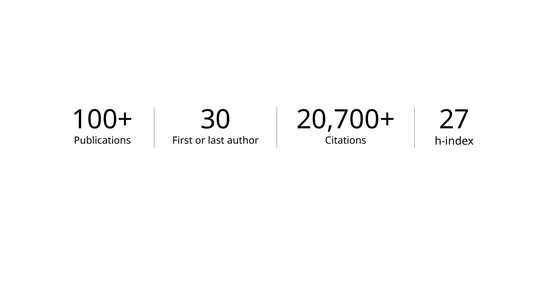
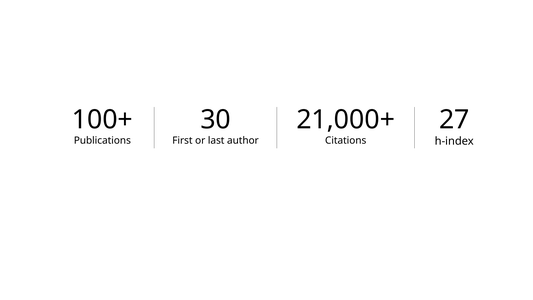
20,700+: 20,700+ -> 21,000+ (346, 120)
